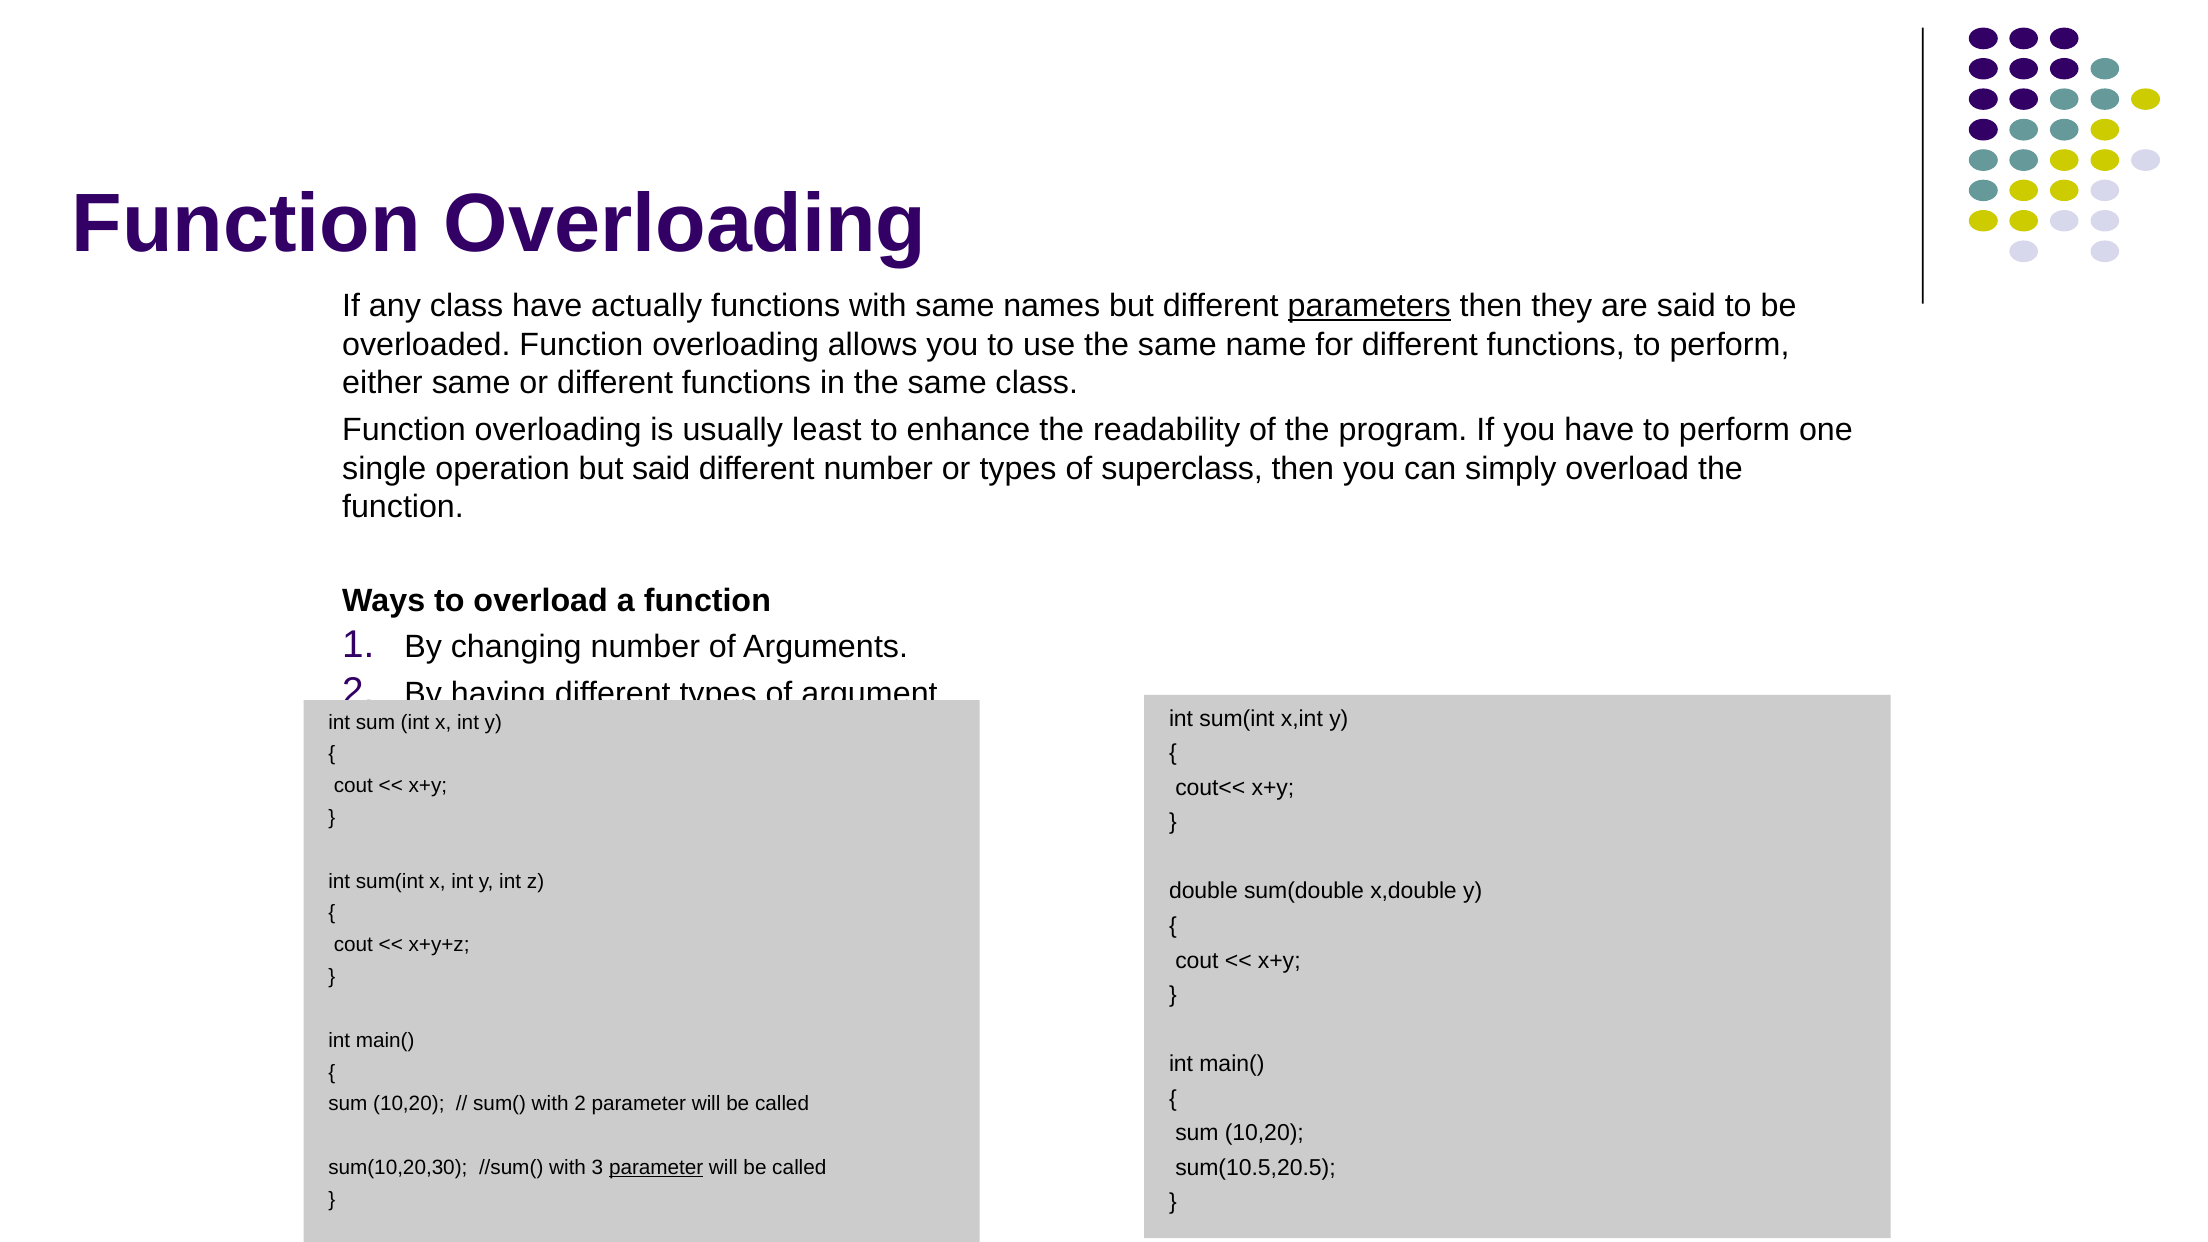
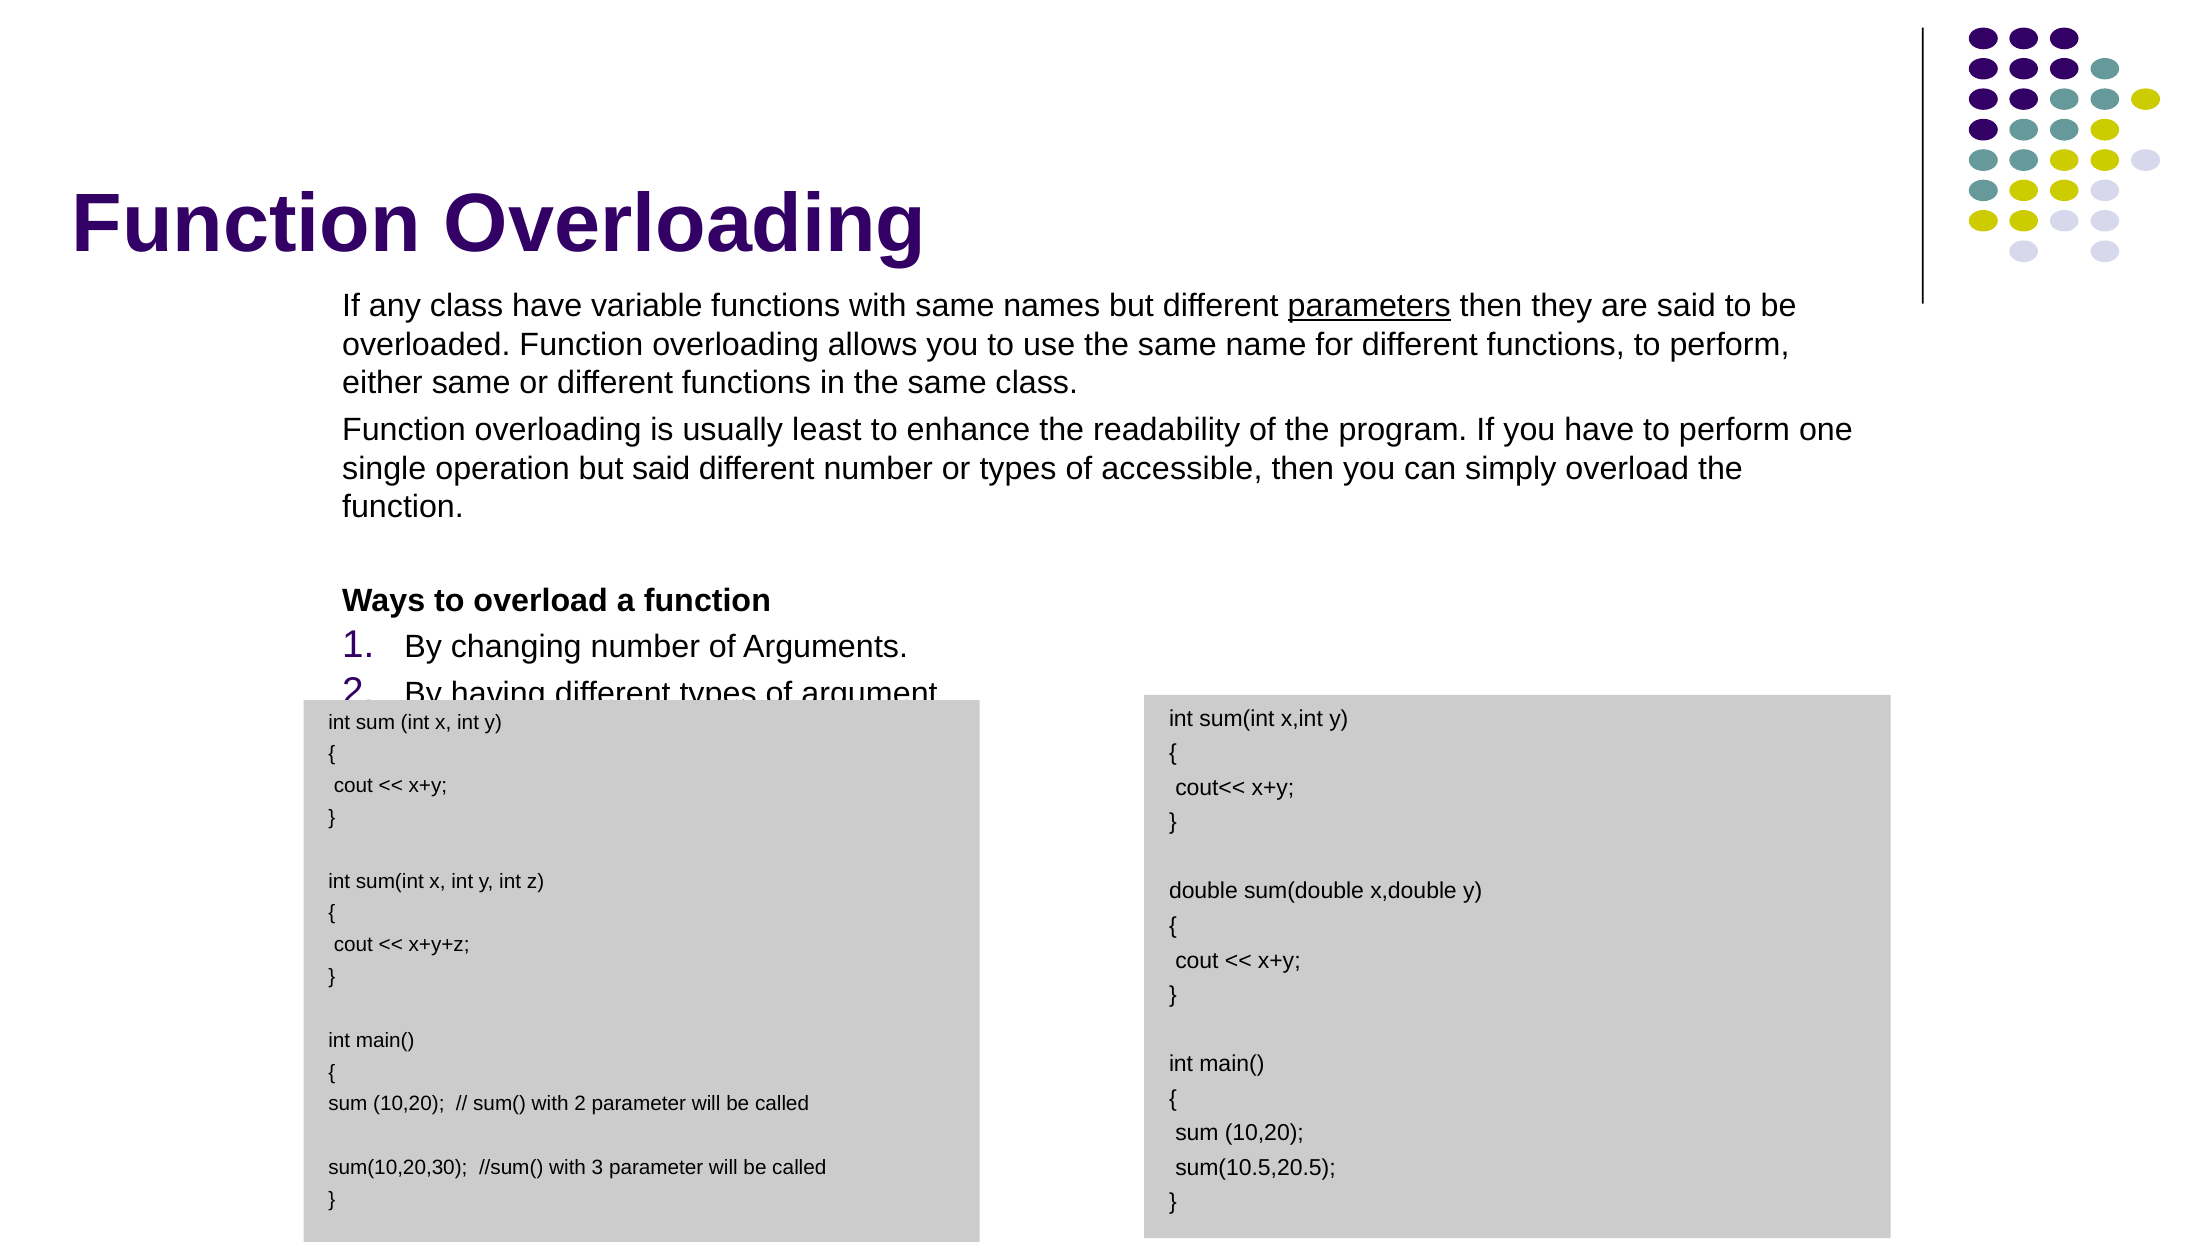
actually: actually -> variable (647, 306)
superclass: superclass -> accessible (1182, 468)
parameter underline: present -> none (656, 1168)
